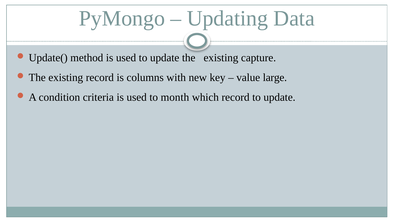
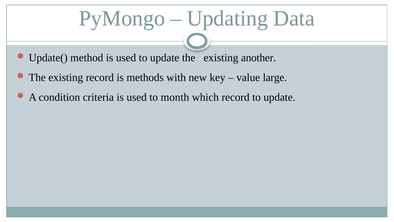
capture: capture -> another (259, 58)
columns: columns -> methods (145, 77)
